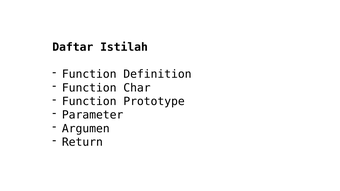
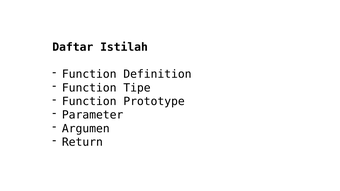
Char: Char -> Tipe (137, 88)
